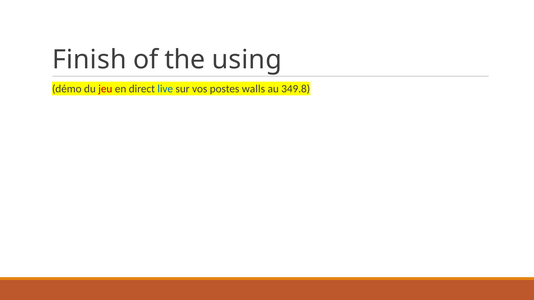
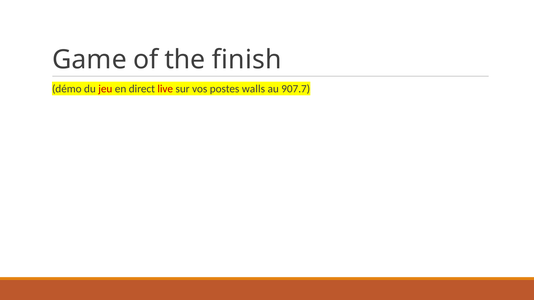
Finish: Finish -> Game (89, 60)
using: using -> finish (247, 60)
live colour: blue -> red (165, 89)
349.8: 349.8 -> 907.7 (296, 89)
